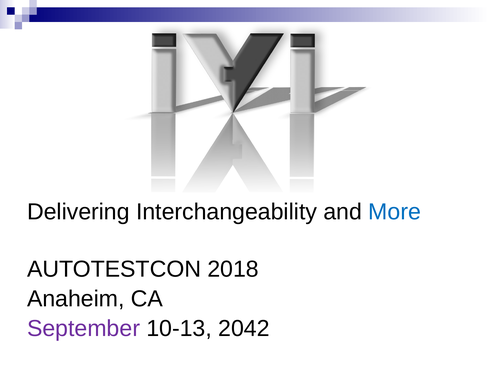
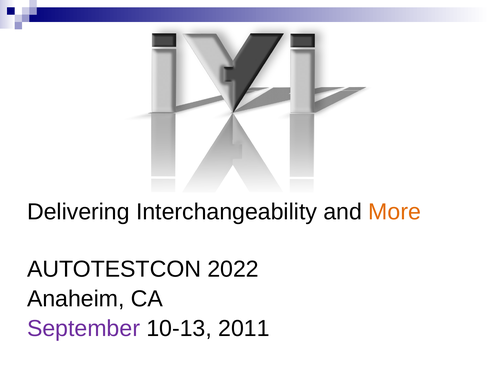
More colour: blue -> orange (395, 212)
2018: 2018 -> 2022 (233, 269)
2042: 2042 -> 2011 (244, 328)
